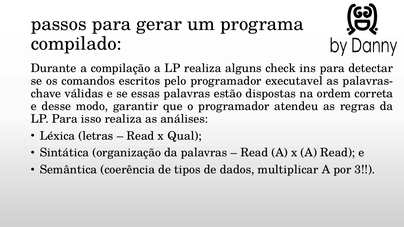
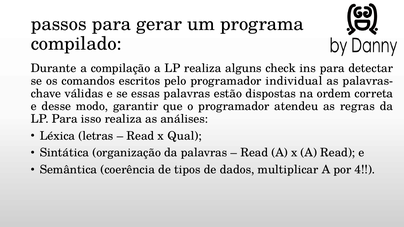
executavel: executavel -> individual (294, 81)
3: 3 -> 4 (365, 170)
